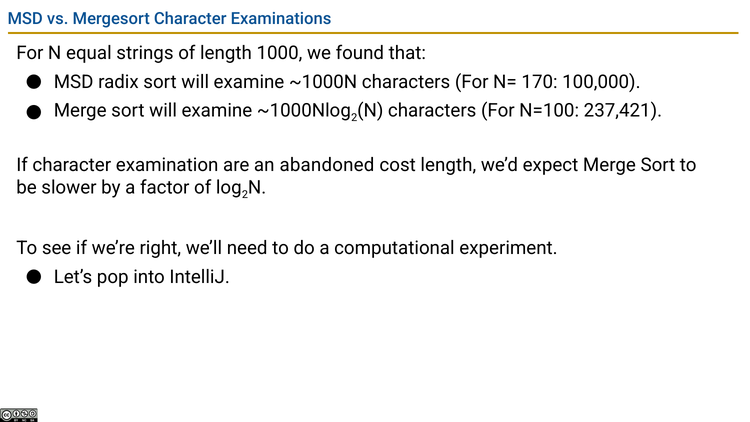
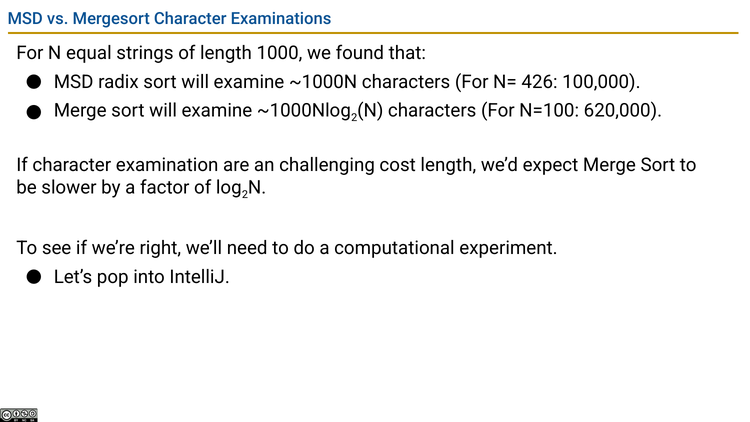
170: 170 -> 426 (540, 82)
237,421: 237,421 -> 620,000 (623, 111)
abandoned: abandoned -> challenging (327, 165)
